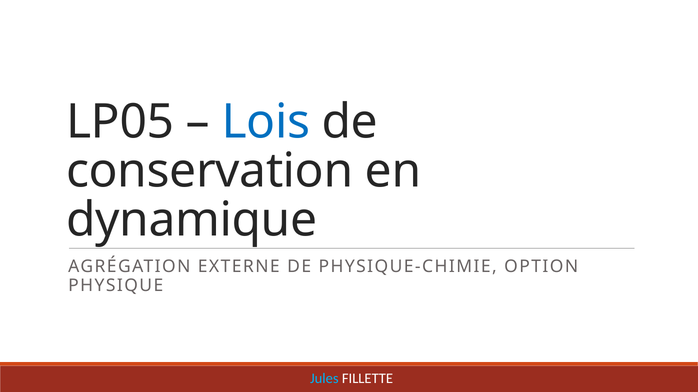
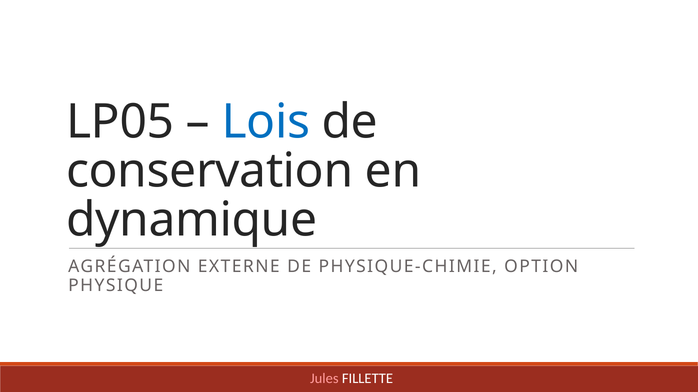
Jules colour: light blue -> pink (324, 379)
